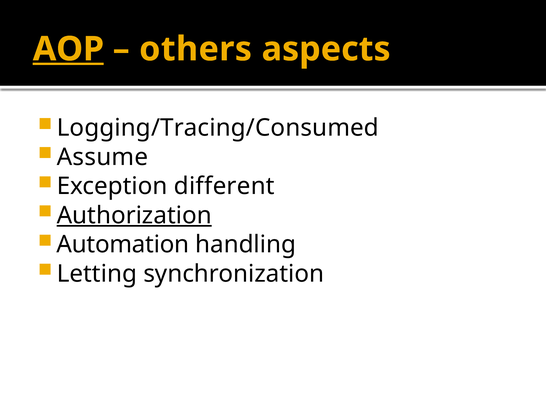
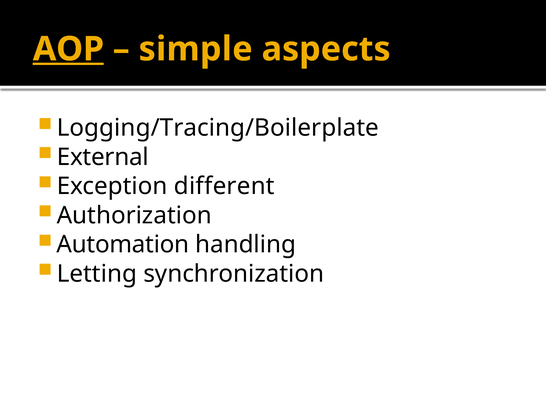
others: others -> simple (196, 49)
Logging/Tracing/Consumed: Logging/Tracing/Consumed -> Logging/Tracing/Boilerplate (218, 128)
Assume: Assume -> External (103, 157)
Authorization underline: present -> none (134, 215)
